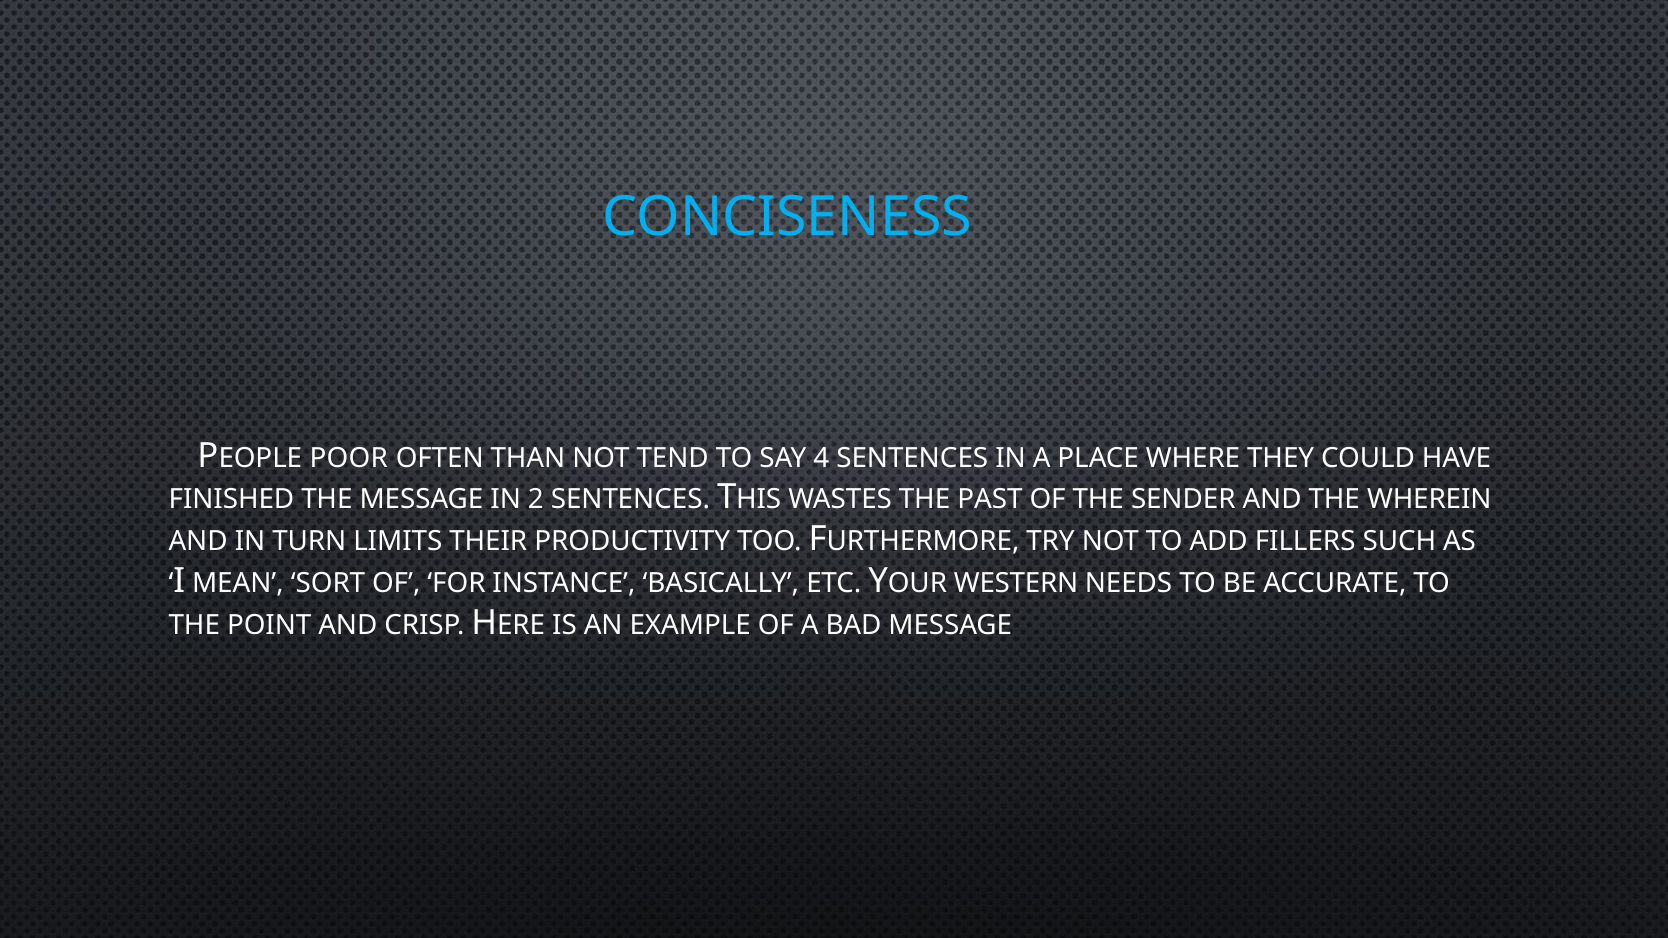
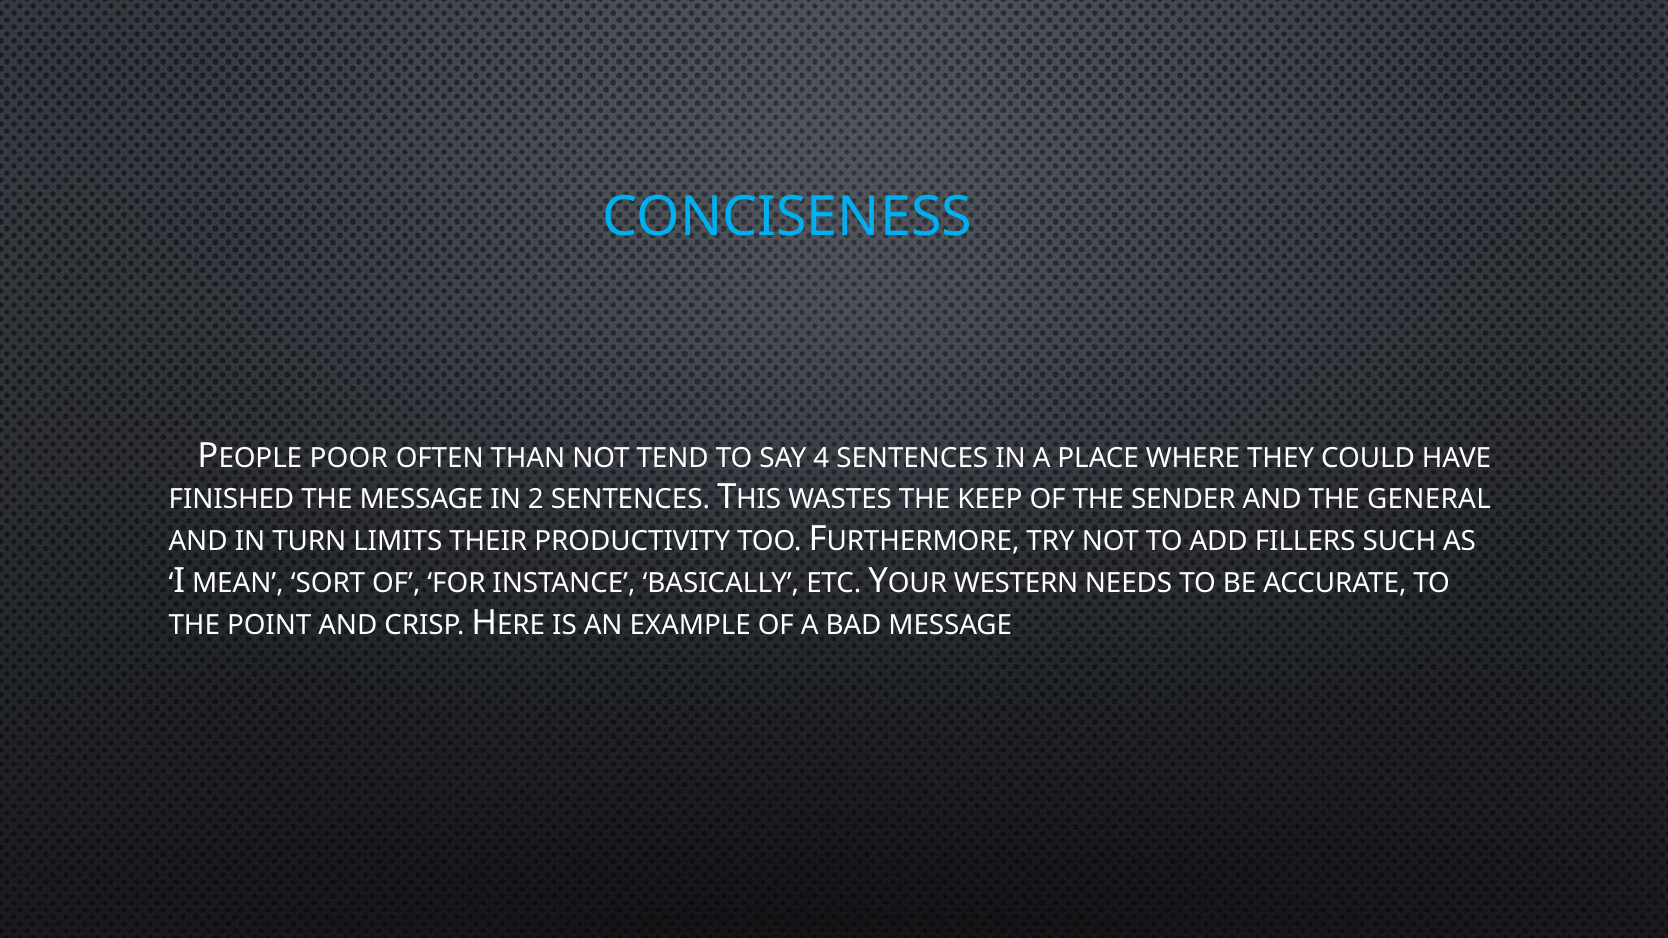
PAST: PAST -> KEEP (990, 500)
WHEREIN: WHEREIN -> GENERAL (1429, 500)
